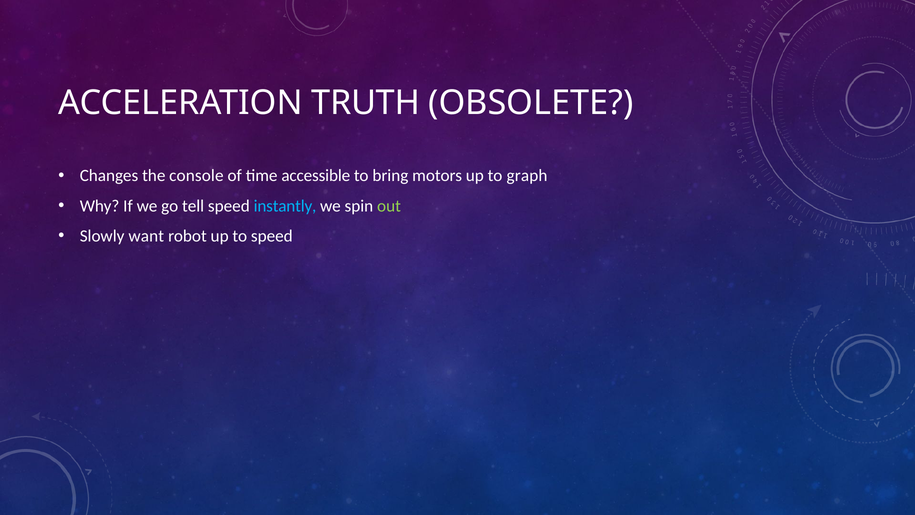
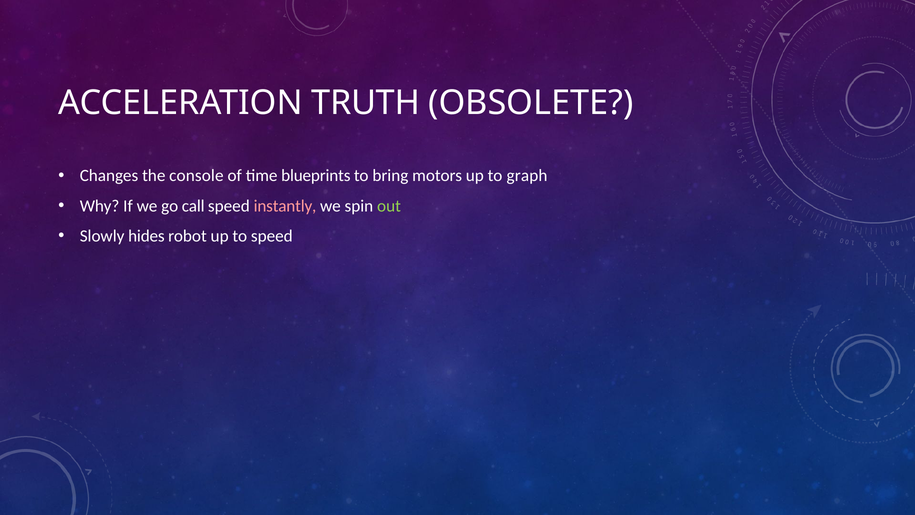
accessible: accessible -> blueprints (316, 176)
tell: tell -> call (193, 206)
instantly colour: light blue -> pink (285, 206)
want: want -> hides (146, 236)
